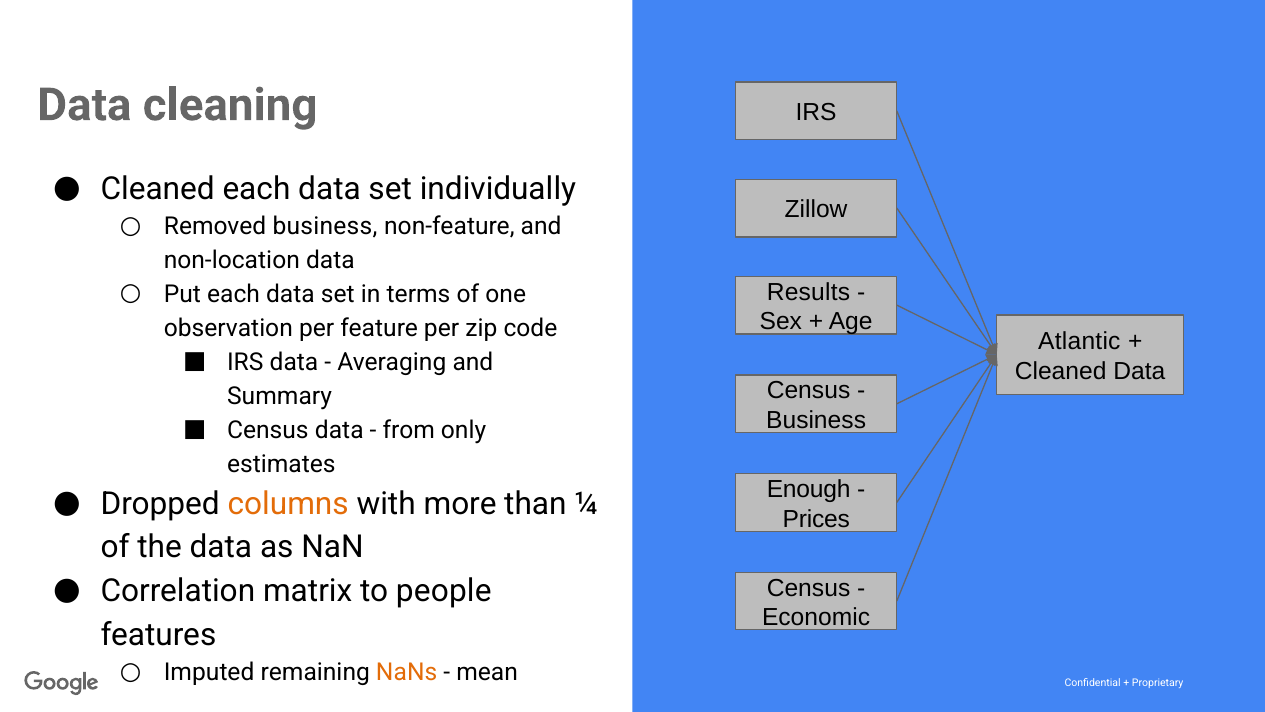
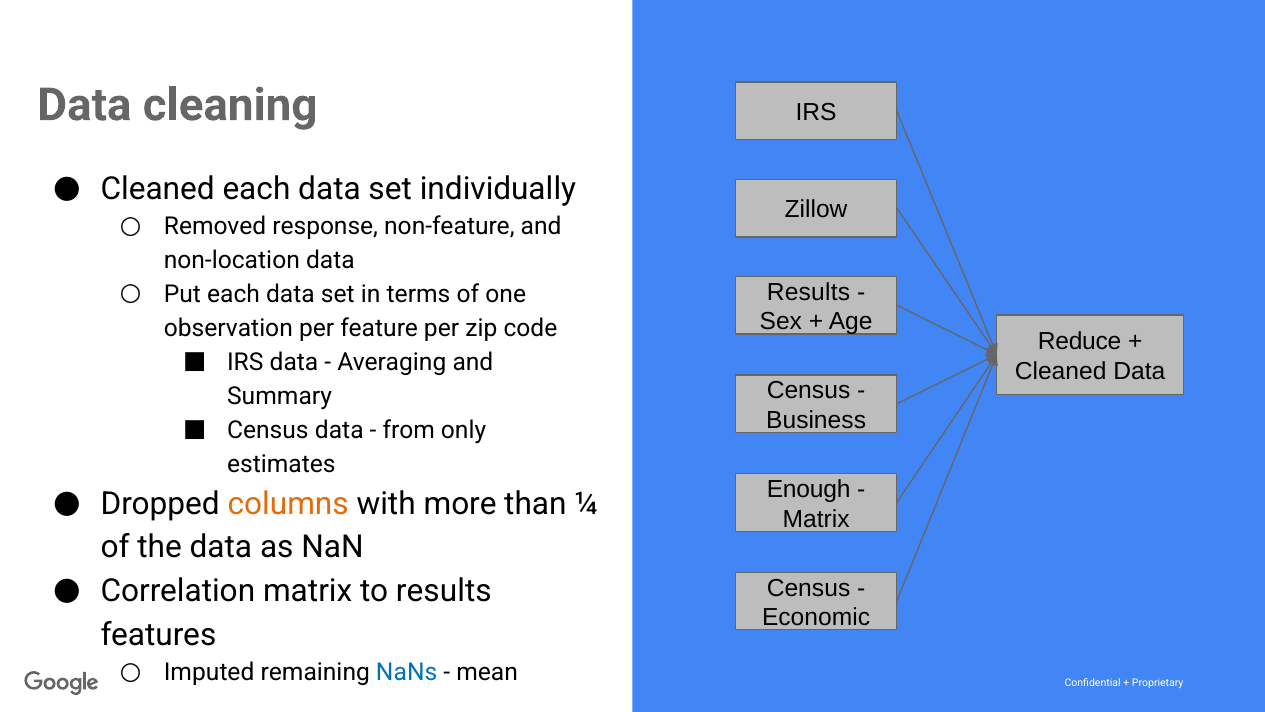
Removed business: business -> response (325, 226)
Atlantic: Atlantic -> Reduce (1080, 341)
Prices: Prices -> Matrix (816, 519)
to people: people -> results (444, 591)
NaNs colour: orange -> blue (407, 672)
